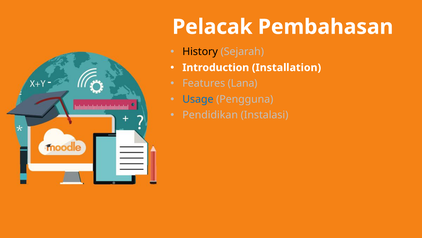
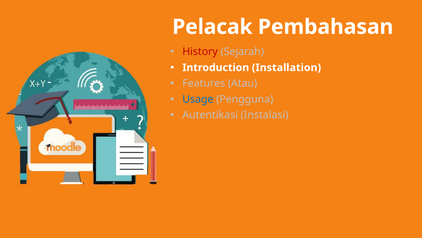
History colour: black -> red (200, 52)
Lana: Lana -> Atau (243, 83)
Pendidikan: Pendidikan -> Autentikasi (210, 115)
